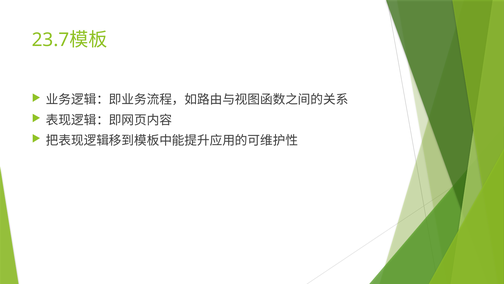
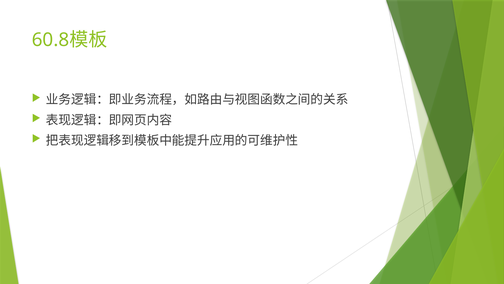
23.7: 23.7 -> 60.8 (51, 40)
